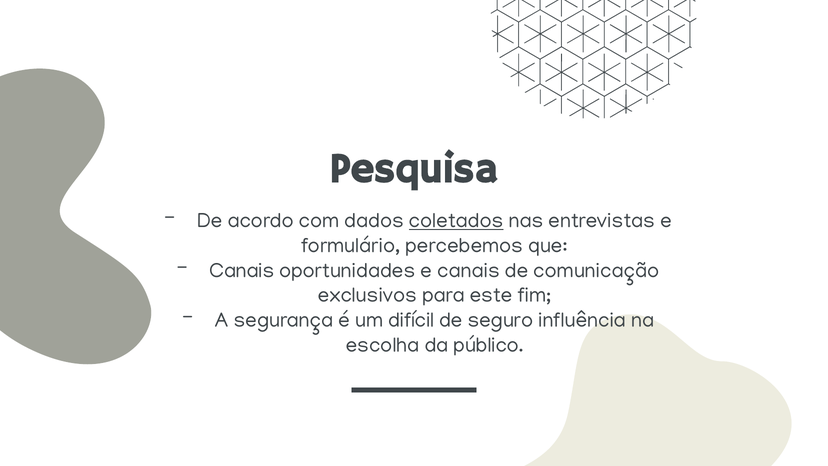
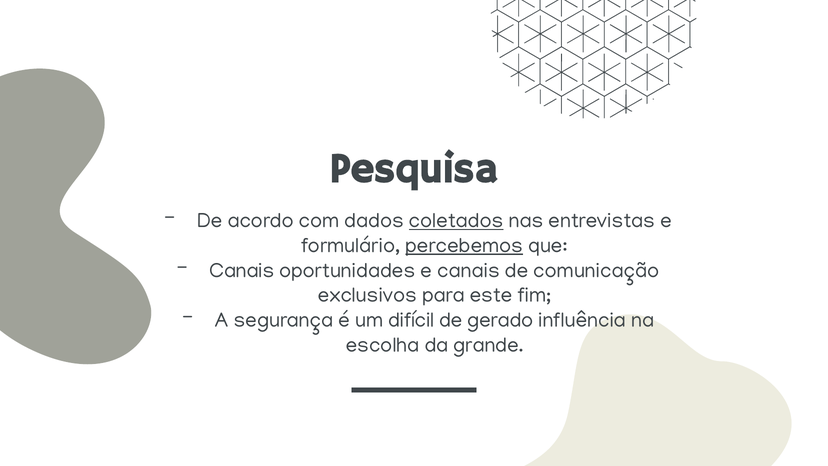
percebemos underline: none -> present (464, 245)
seguro: seguro -> gerado (500, 320)
público: público -> grande (489, 345)
